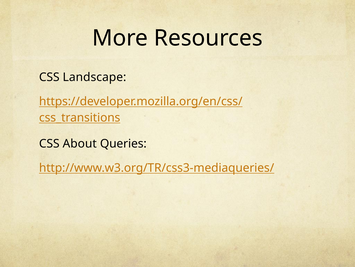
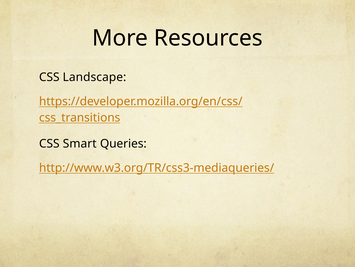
About: About -> Smart (80, 143)
